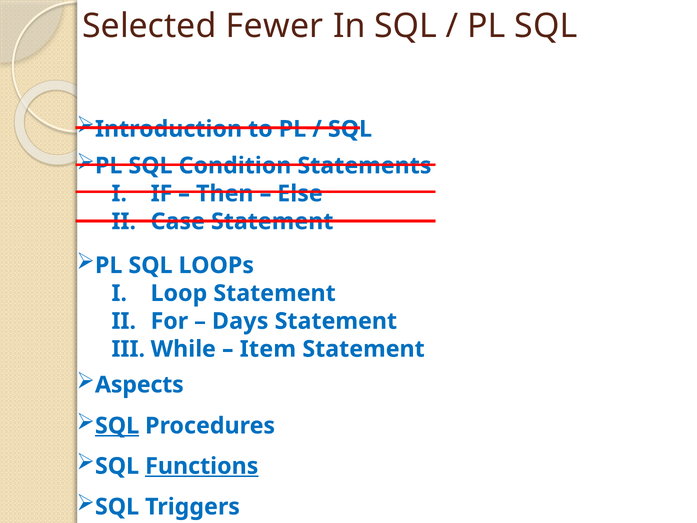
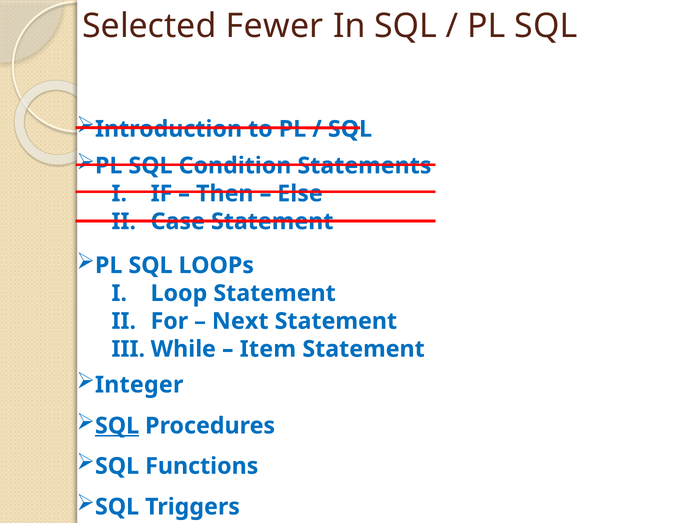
Days: Days -> Next (240, 321)
Aspects: Aspects -> Integer (139, 385)
Functions underline: present -> none (202, 466)
